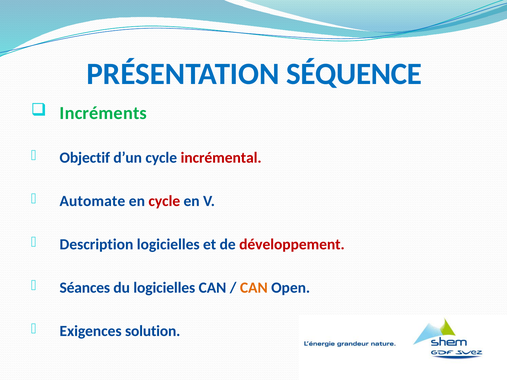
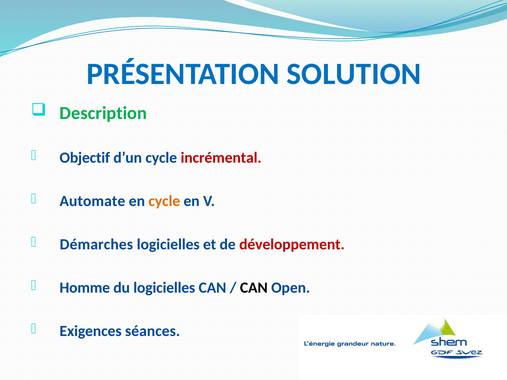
SÉQUENCE: SÉQUENCE -> SOLUTION (354, 74)
Incréments: Incréments -> Description (103, 113)
cycle colour: red -> orange (164, 201)
Description: Description -> Démarches (96, 245)
Séances: Séances -> Homme (85, 288)
CAN colour: orange -> black (254, 288)
solution: solution -> séances (153, 331)
